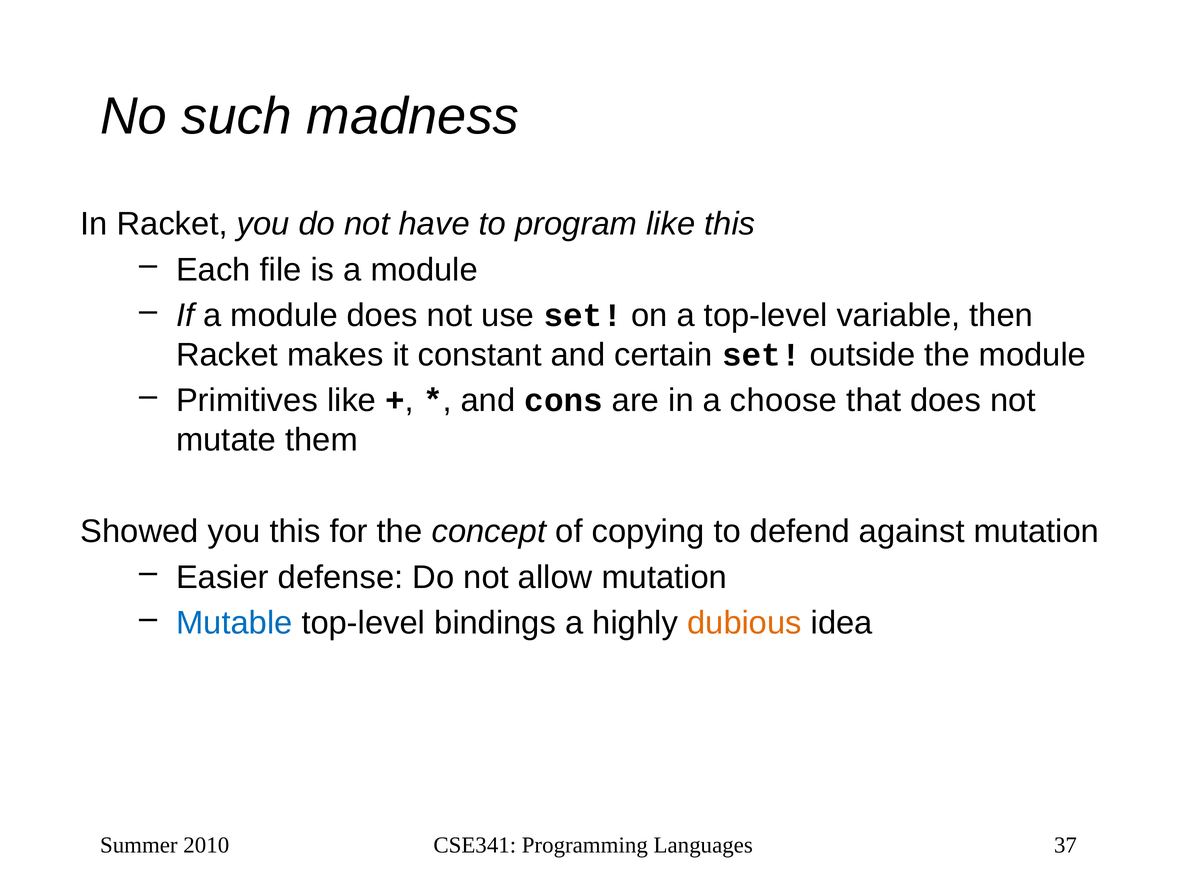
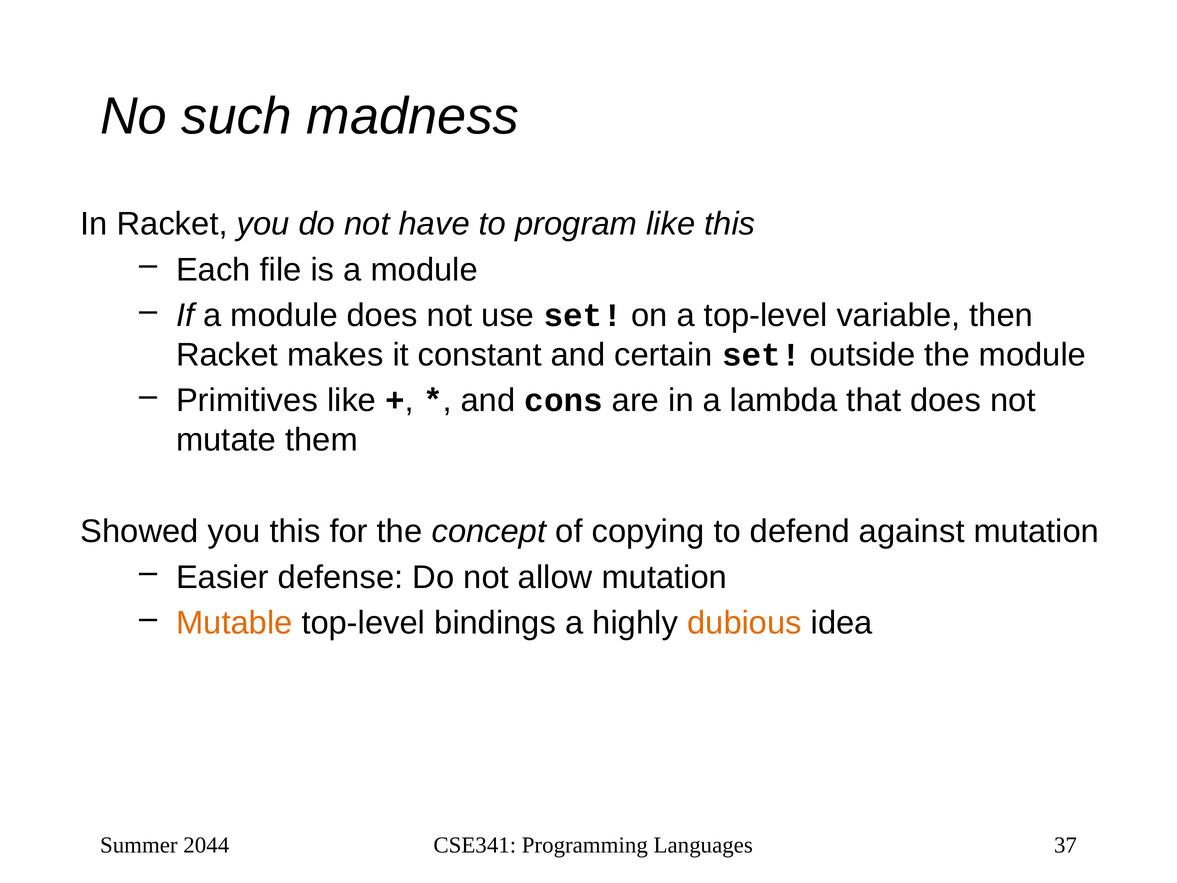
choose: choose -> lambda (784, 401)
Mutable colour: blue -> orange (234, 623)
2010: 2010 -> 2044 (206, 845)
